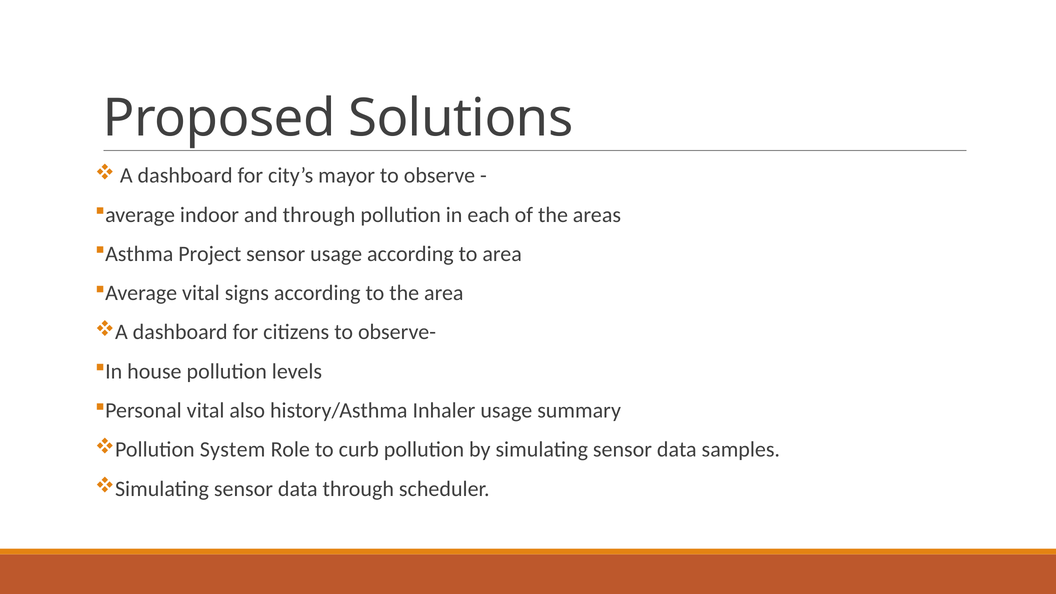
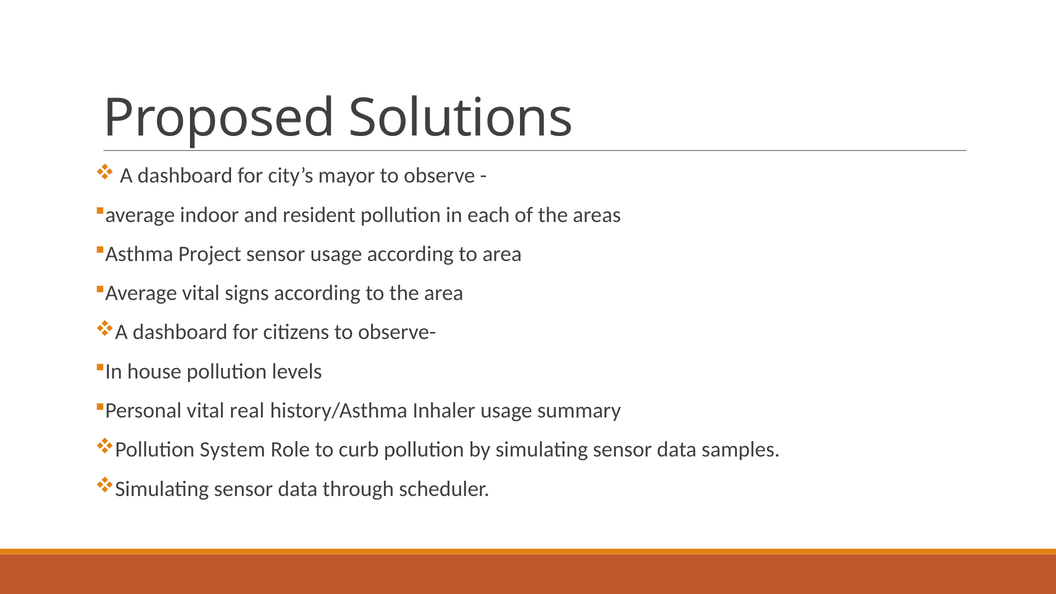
and through: through -> resident (319, 215)
also: also -> real (247, 411)
